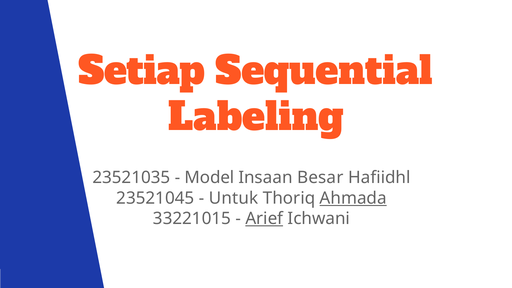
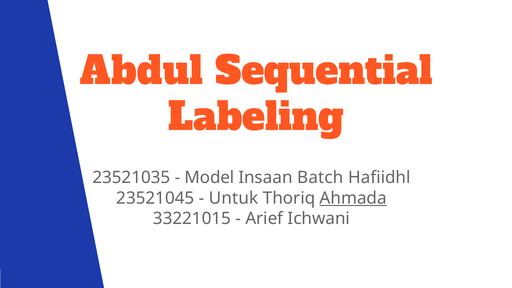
Setiap: Setiap -> Abdul (141, 71)
Besar: Besar -> Batch (320, 178)
Arief underline: present -> none (264, 219)
